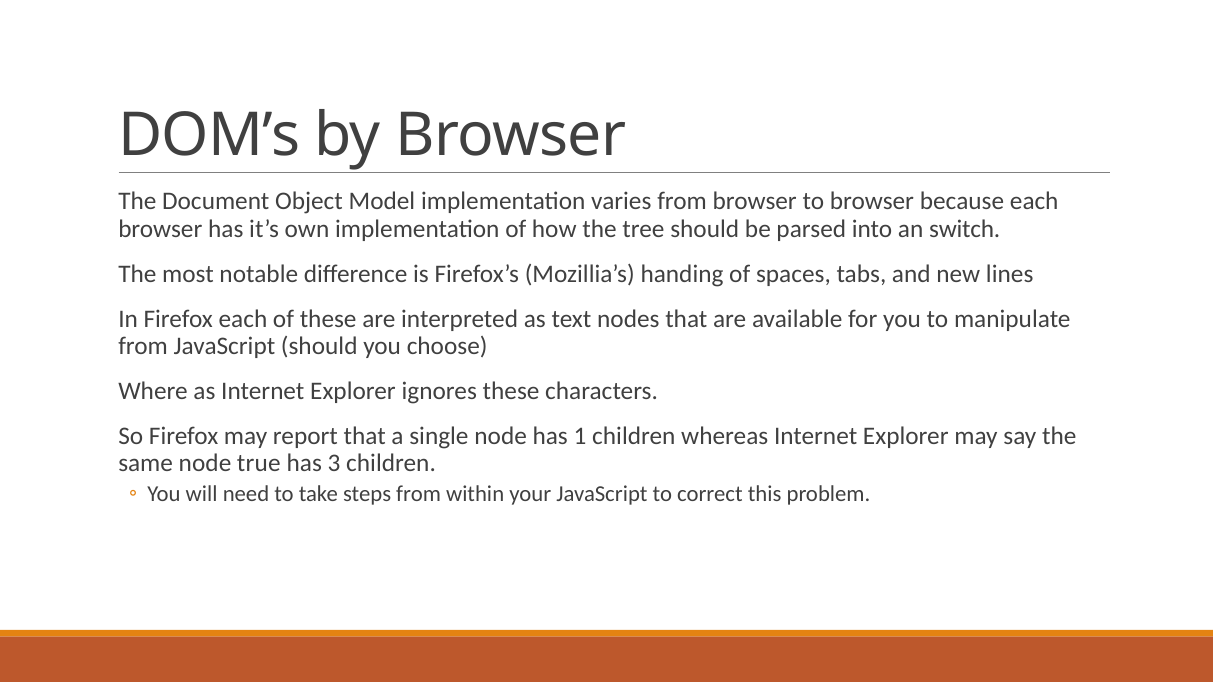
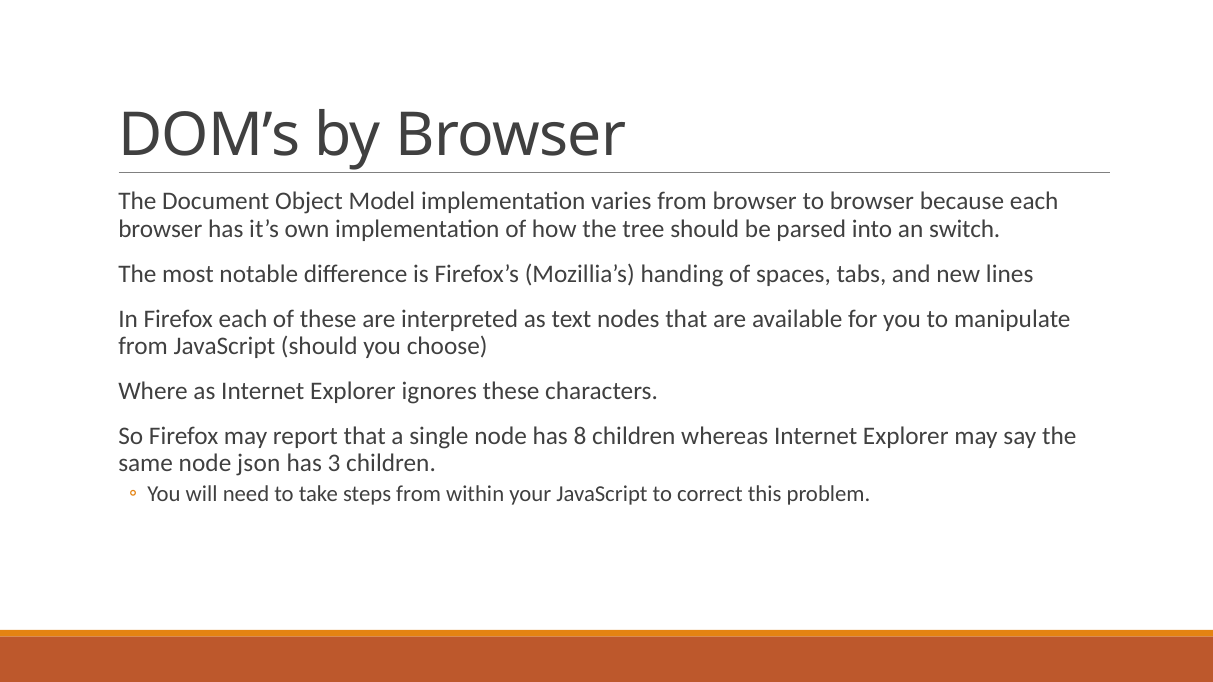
1: 1 -> 8 (580, 436)
true: true -> json (259, 464)
